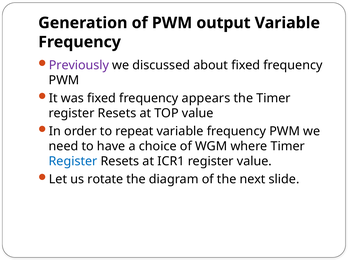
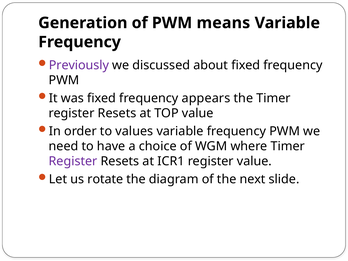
output: output -> means (223, 23)
repeat: repeat -> values (134, 131)
Register colour: blue -> purple (73, 161)
